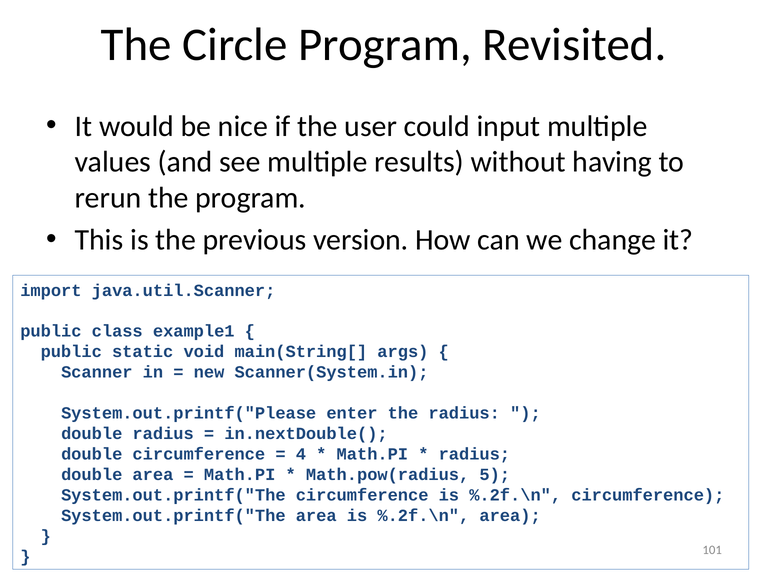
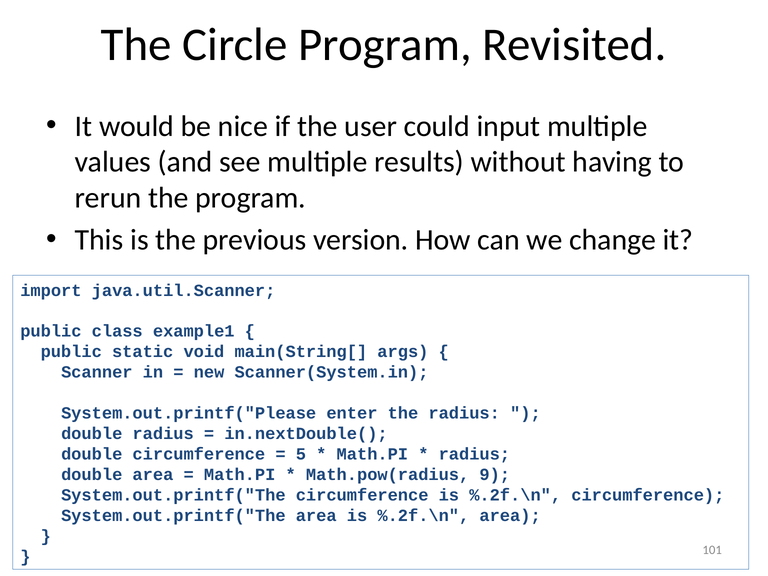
4: 4 -> 5 (301, 454)
5: 5 -> 9 (495, 475)
